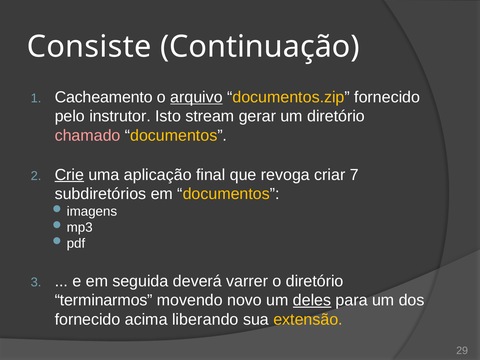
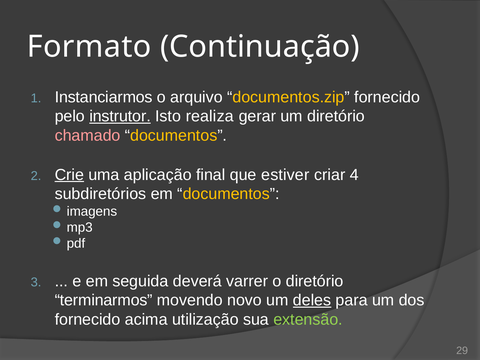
Consiste: Consiste -> Formato (89, 47)
Cacheamento: Cacheamento -> Instanciarmos (104, 97)
arquivo underline: present -> none (197, 97)
instrutor underline: none -> present (120, 116)
stream: stream -> realiza (210, 116)
revoga: revoga -> estiver (285, 175)
7: 7 -> 4 (354, 175)
liberando: liberando -> utilização (205, 320)
extensão colour: yellow -> light green (308, 320)
